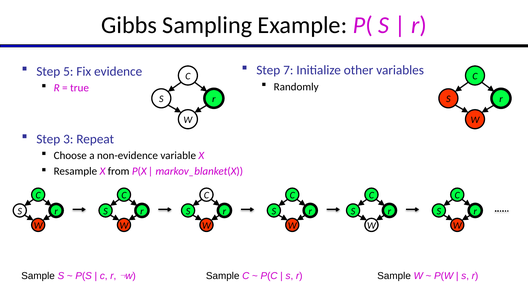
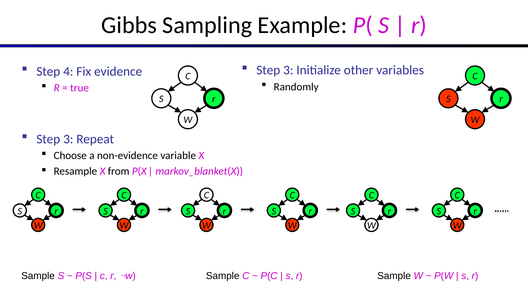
7: 7 -> 3 (288, 70)
5: 5 -> 4 (68, 71)
